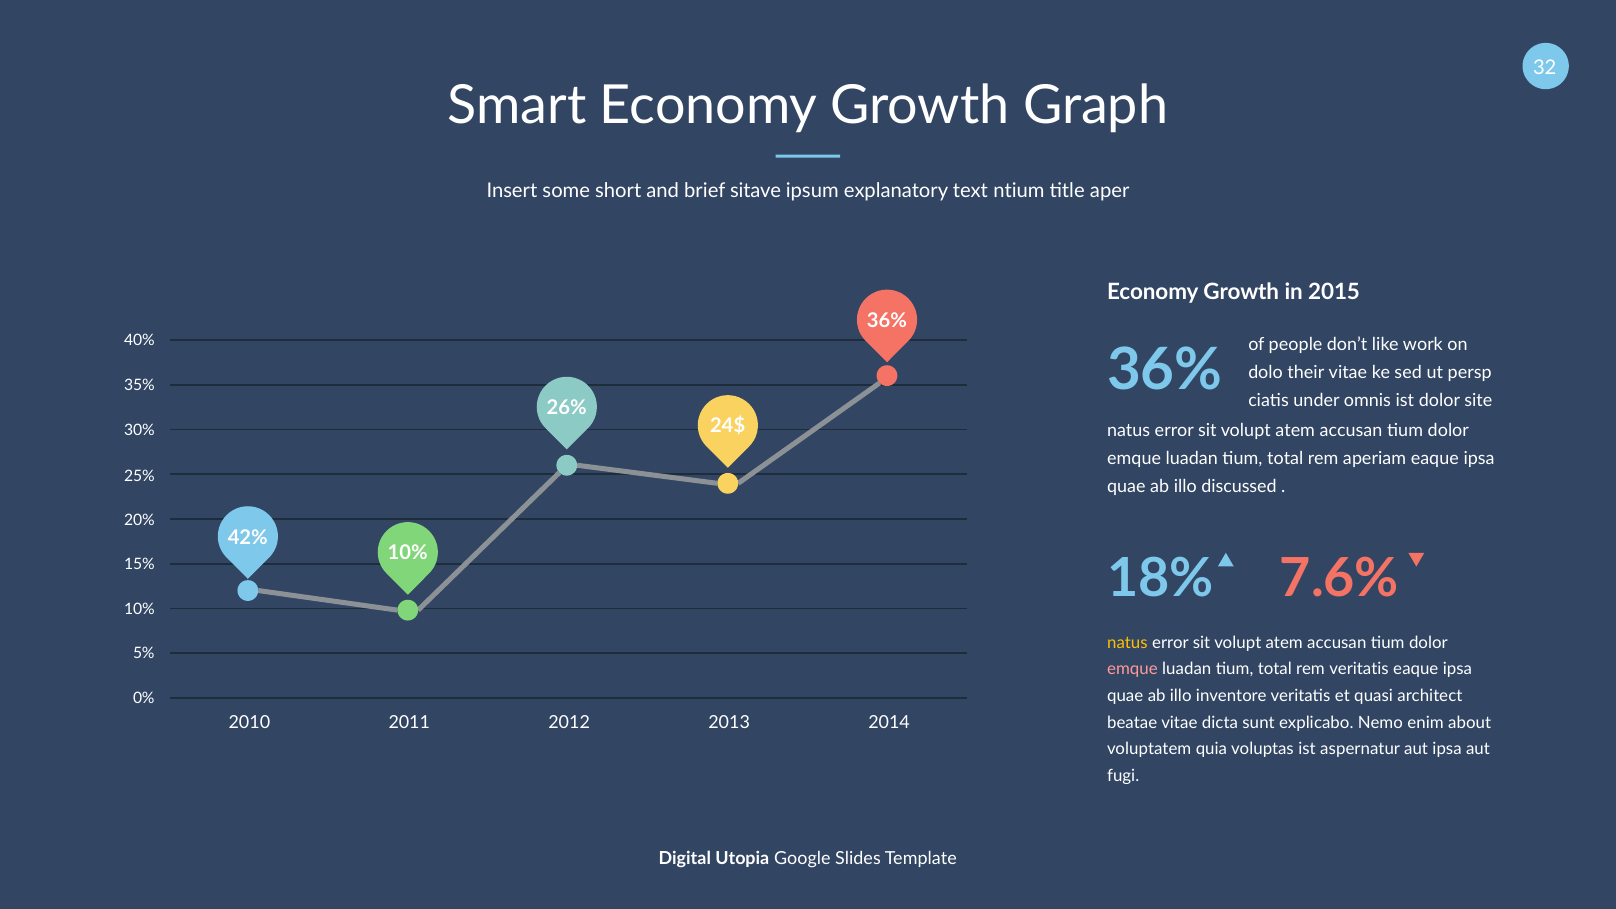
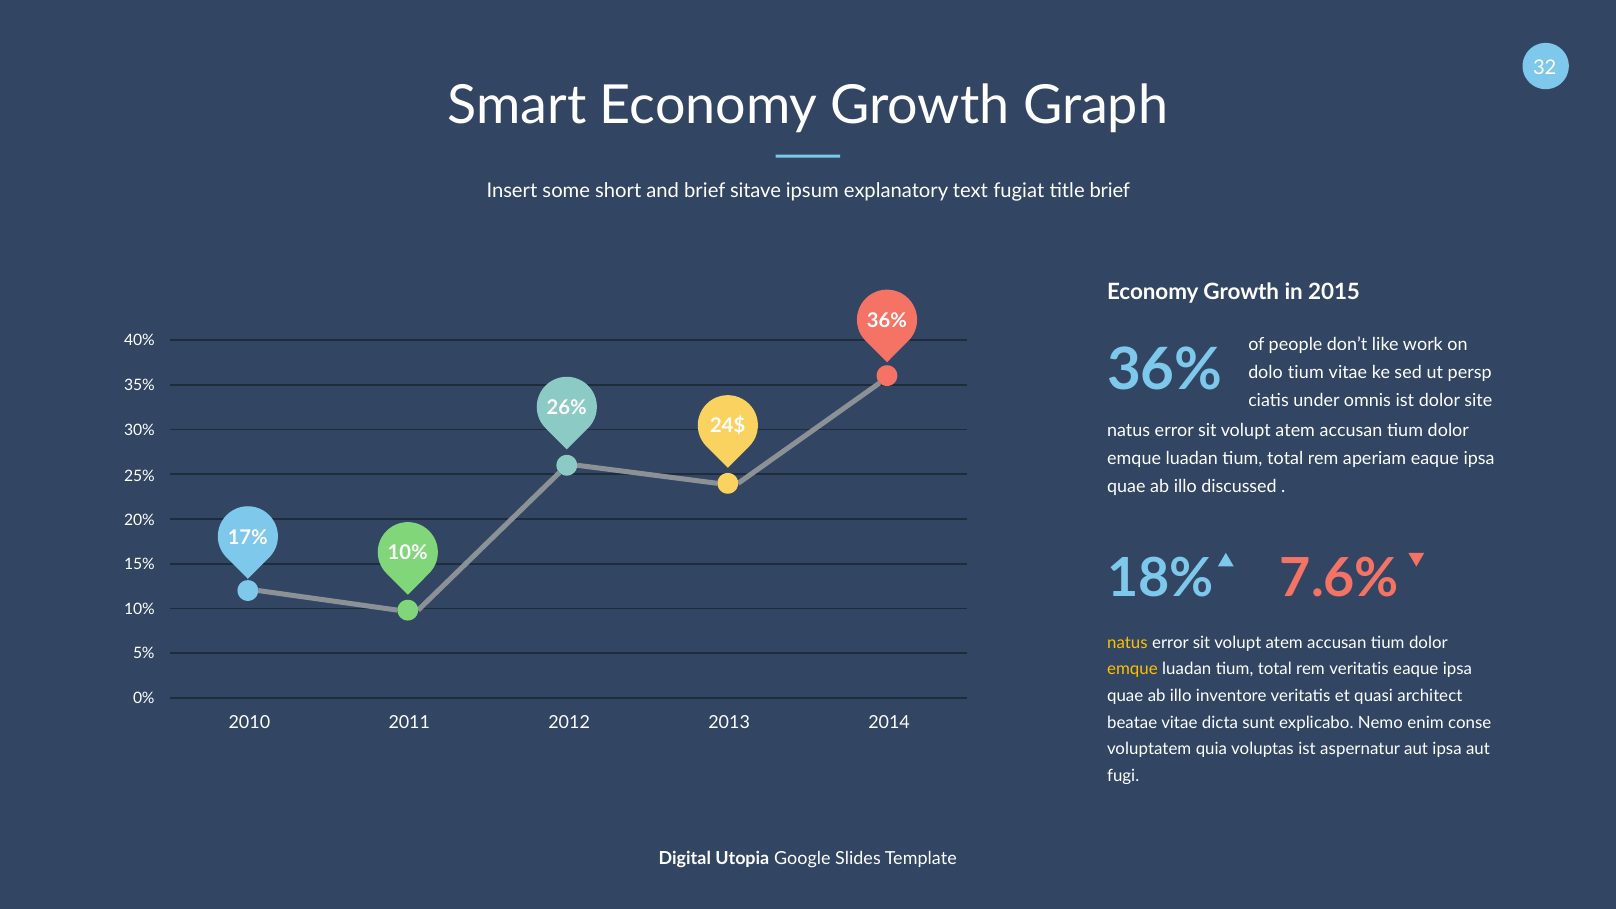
ntium: ntium -> fugiat (1019, 191)
title aper: aper -> brief (1110, 191)
dolo their: their -> tium (1306, 373)
42%: 42% -> 17% (248, 537)
emque colour: pink -> yellow (1132, 669)
about: about -> conse (1470, 723)
